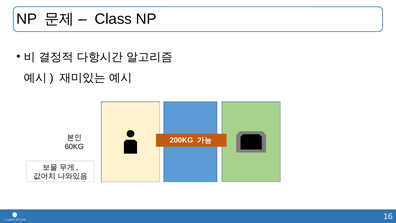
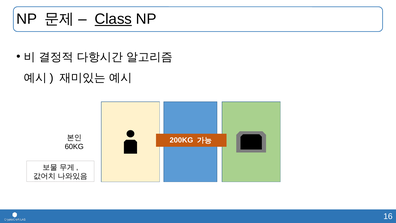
Class underline: none -> present (113, 19)
